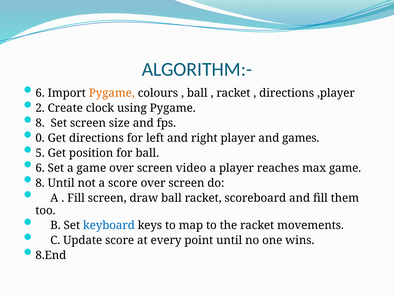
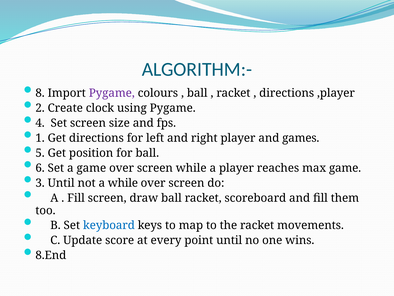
6: 6 -> 8 (40, 93)
Pygame colour: orange -> purple (112, 93)
8: 8 -> 4 (40, 123)
0: 0 -> 1 (40, 138)
screen video: video -> while (191, 168)
8: 8 -> 3 (40, 183)
a score: score -> while (123, 183)
